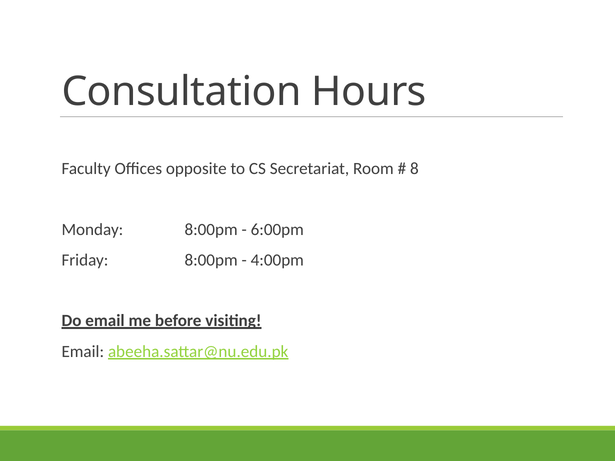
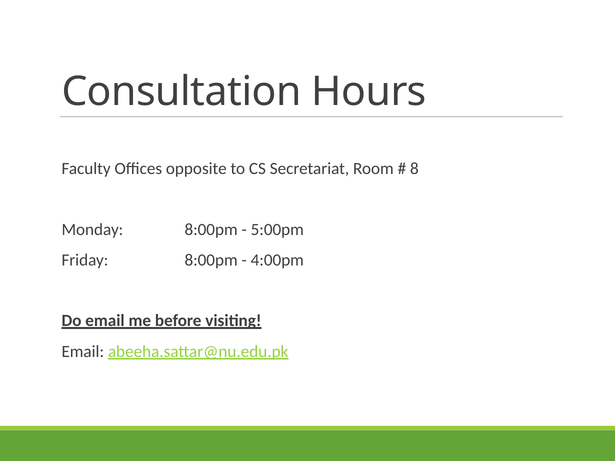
6:00pm: 6:00pm -> 5:00pm (277, 230)
